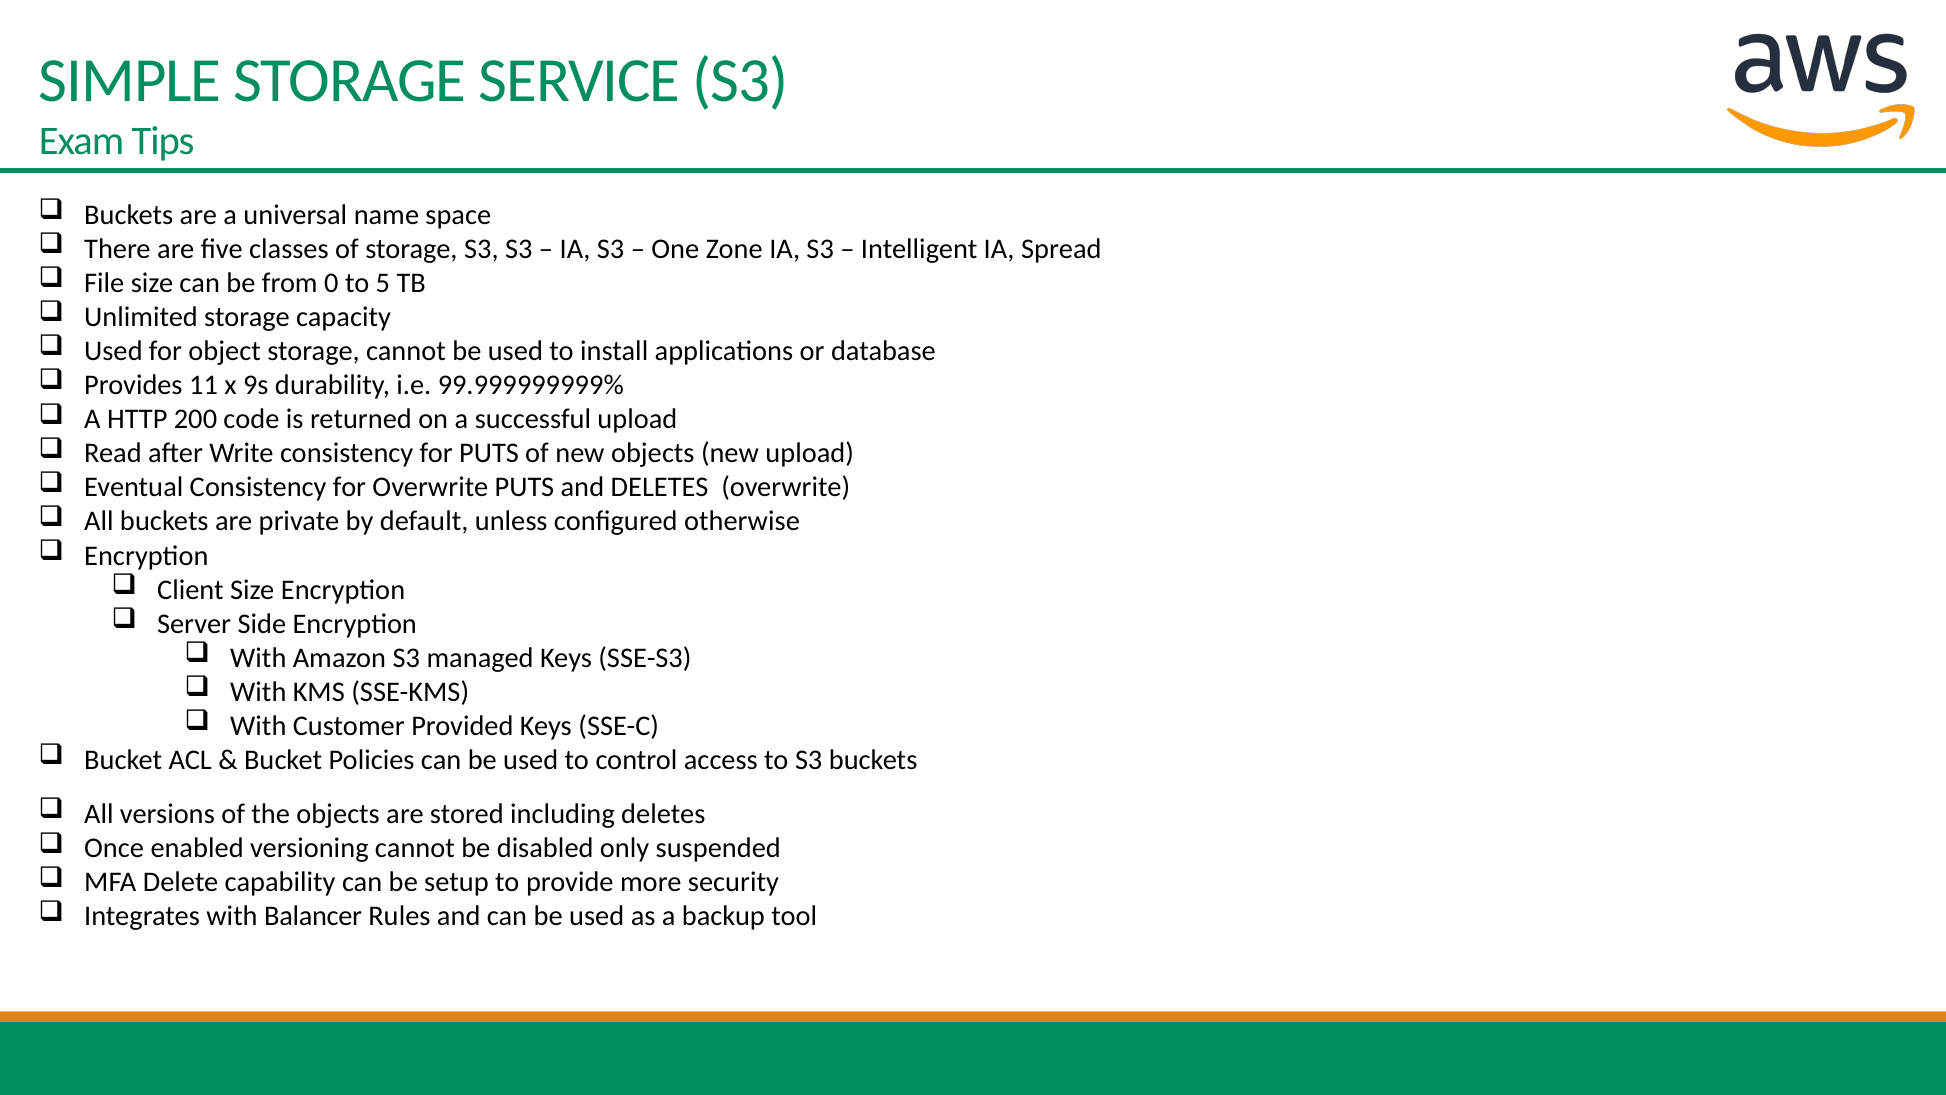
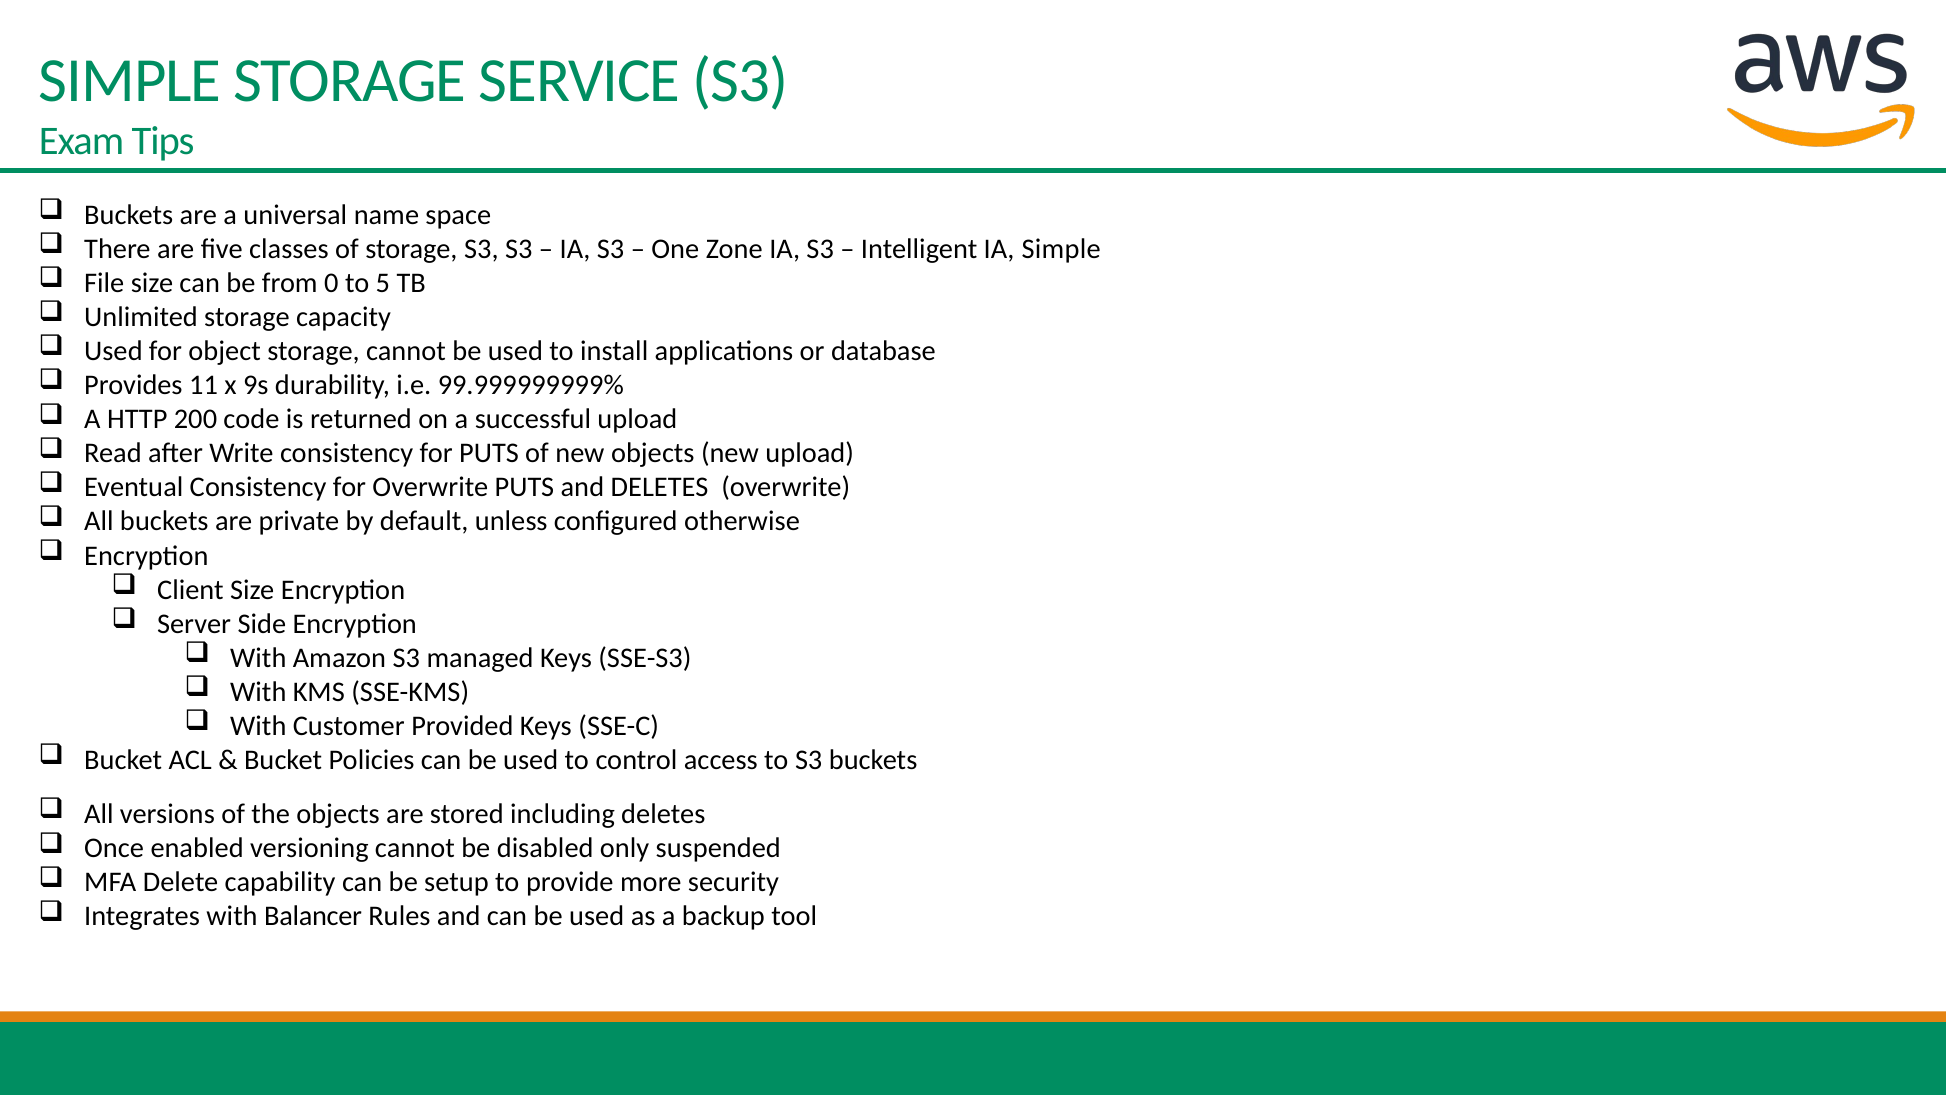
IA Spread: Spread -> Simple (1061, 249)
